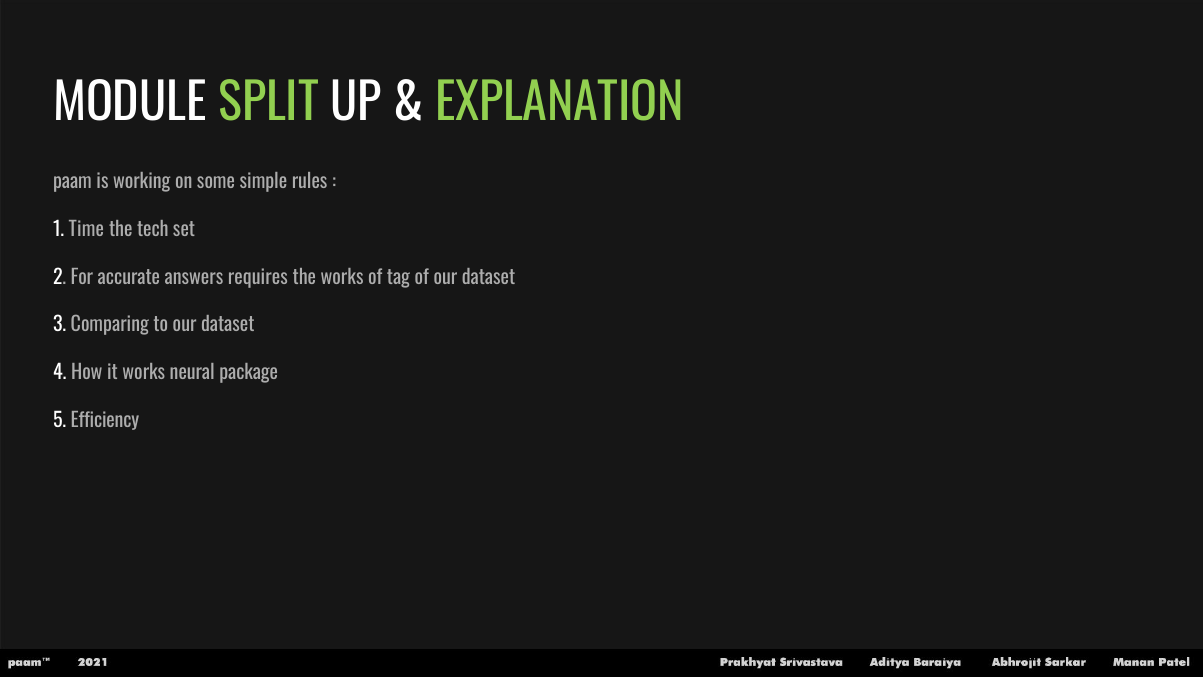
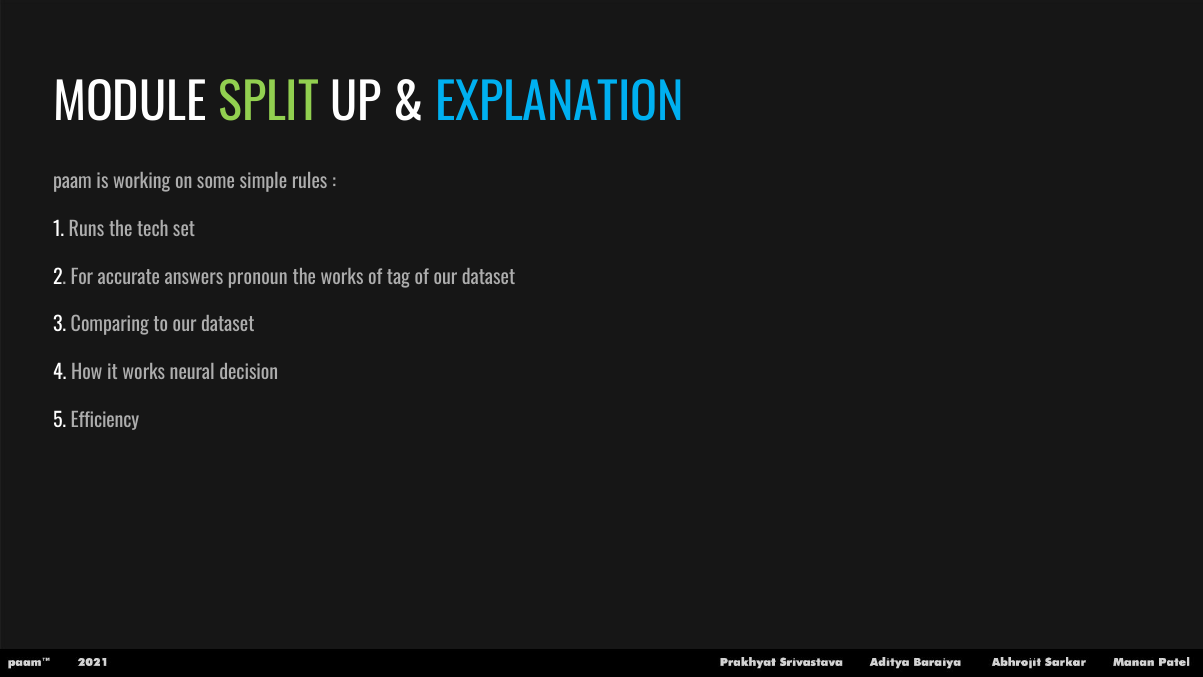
EXPLANATION colour: light green -> light blue (559, 104)
Time: Time -> Runs (86, 230)
requires: requires -> pronoun (258, 277)
package: package -> decision (249, 373)
